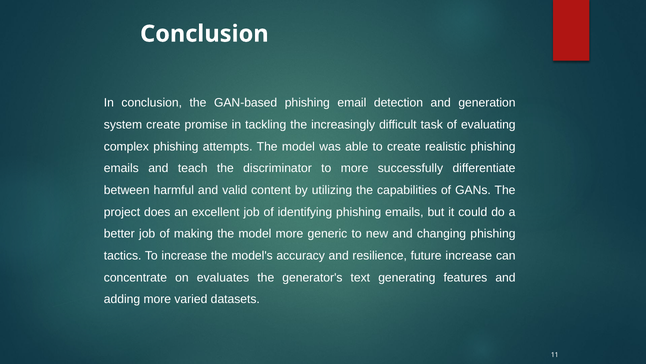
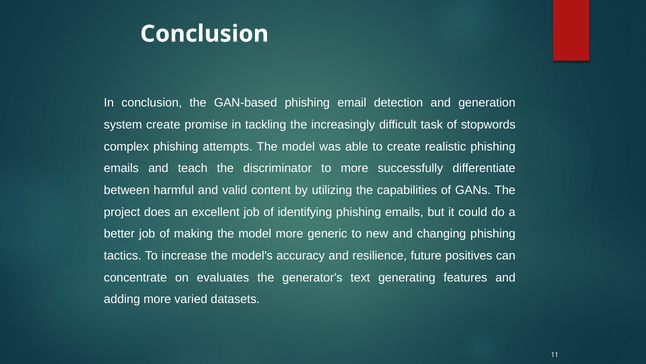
evaluating: evaluating -> stopwords (488, 125)
future increase: increase -> positives (469, 255)
